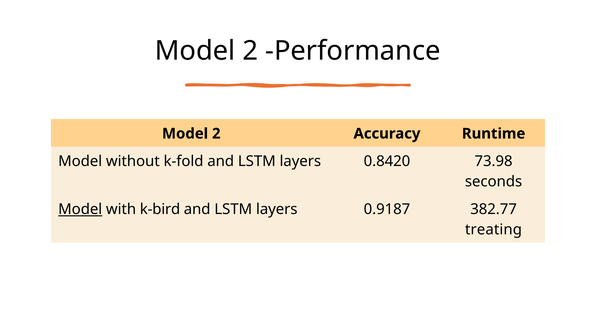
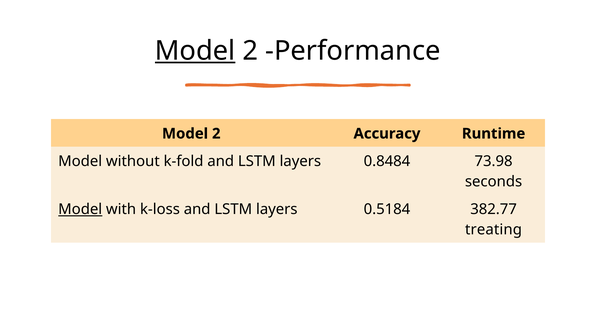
Model underline: none -> present (195, 51)
0.8420: 0.8420 -> 0.8484 (387, 161)
k-bird: k-bird -> k-loss (160, 209)
0.9187: 0.9187 -> 0.5184 (387, 209)
